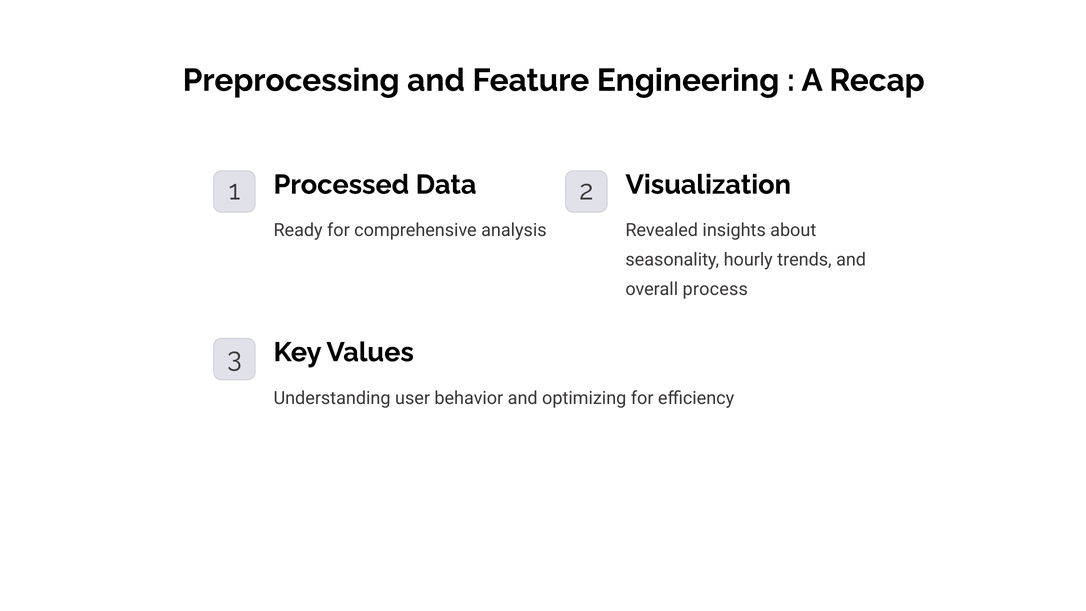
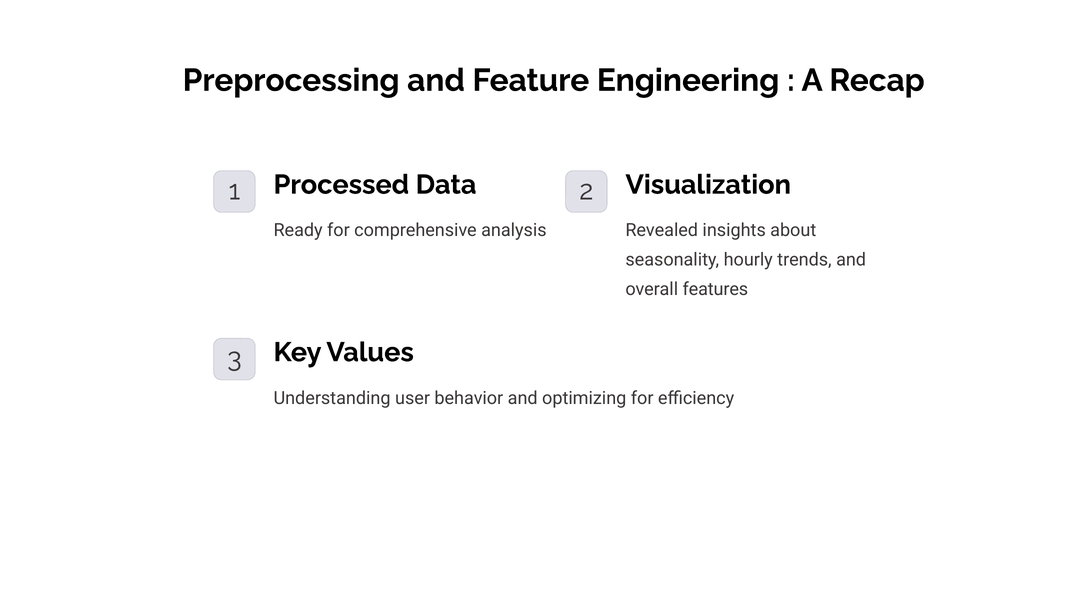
process: process -> features (715, 289)
